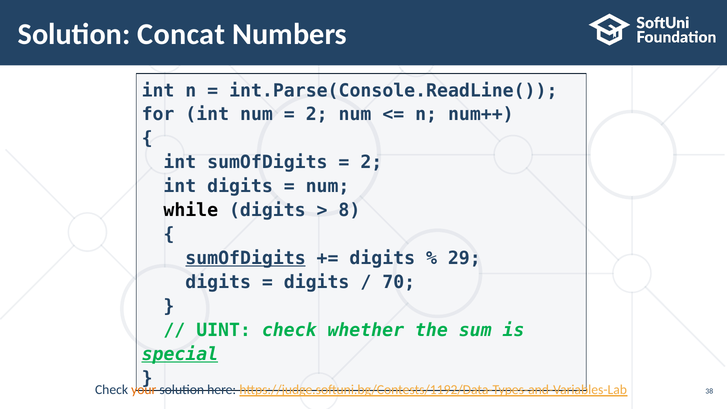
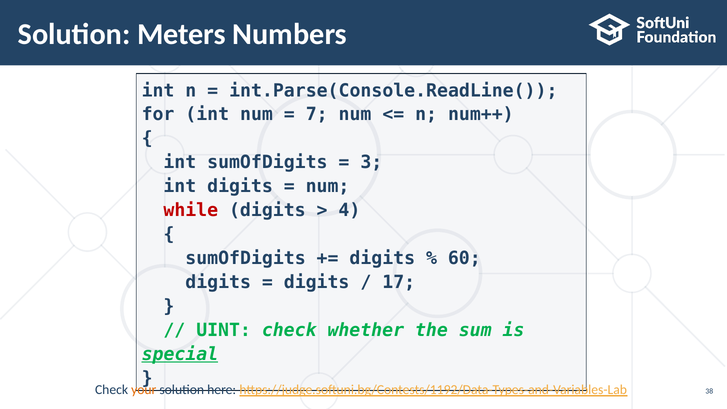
Concat: Concat -> Meters (182, 34)
2: 2 -> 7 (317, 114)
2: 2 -> 3 (371, 162)
while colour: black -> red (191, 210)
8: 8 -> 4 (349, 210)
sumOfDigits underline: present -> none (246, 258)
29: 29 -> 60 (464, 258)
70: 70 -> 17 (399, 282)
